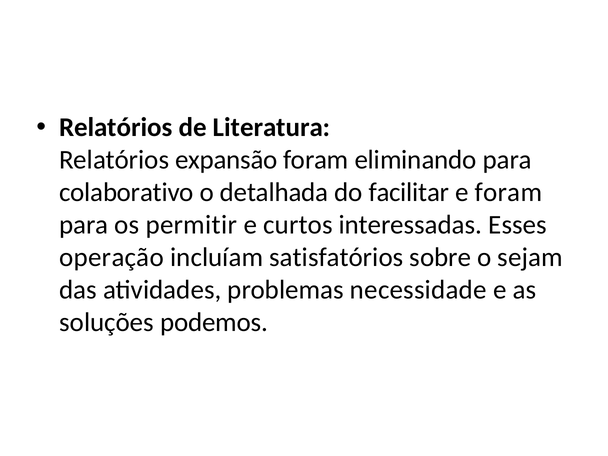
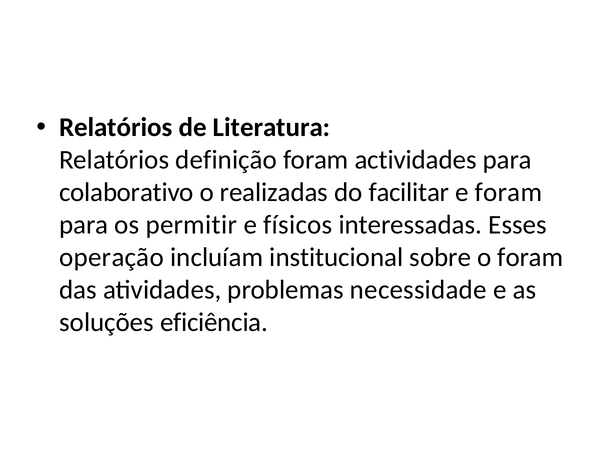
expansão: expansão -> definição (226, 160)
eliminando: eliminando -> actividades (416, 160)
detalhada: detalhada -> realizadas (274, 192)
curtos: curtos -> físicos (298, 225)
satisfatórios: satisfatórios -> institucional (336, 257)
o sejam: sejam -> foram (530, 257)
podemos: podemos -> eficiência (214, 322)
